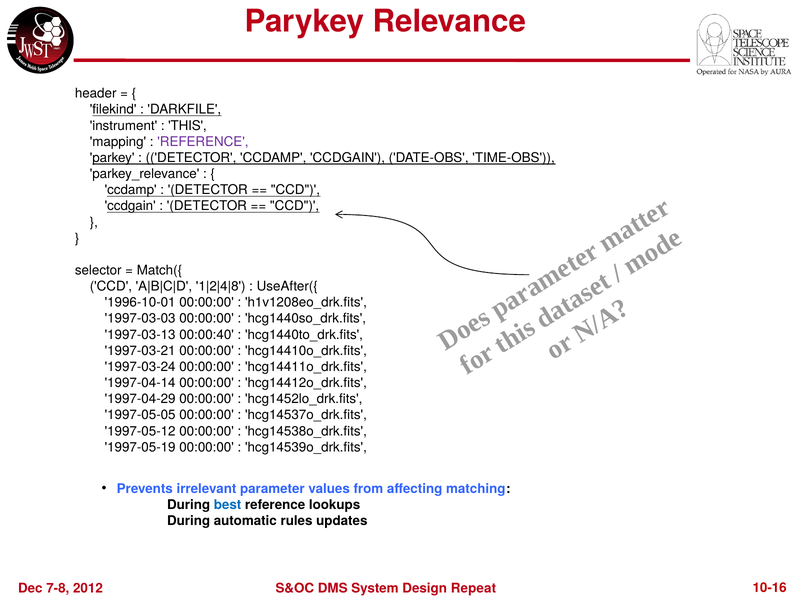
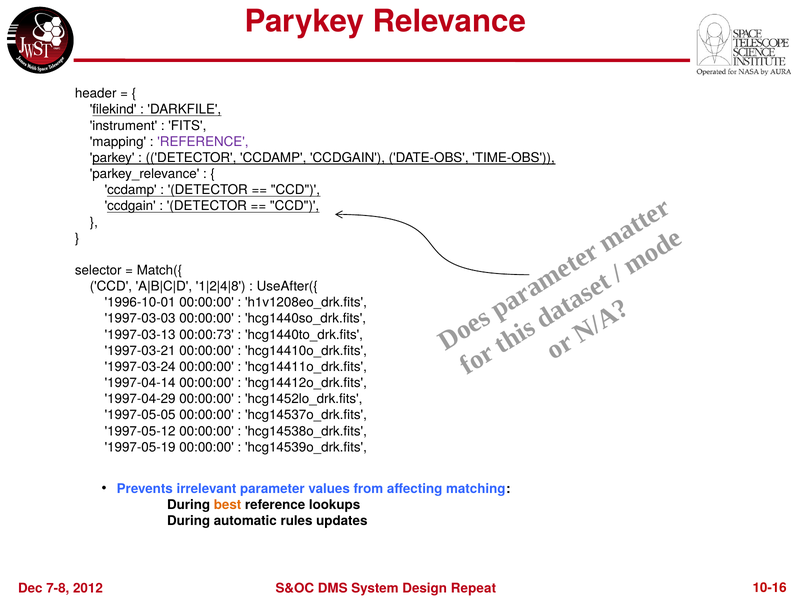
THIS: THIS -> FITS (187, 126)
00:00:40: 00:00:40 -> 00:00:73 (207, 335)
best colour: blue -> orange (228, 505)
